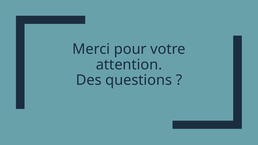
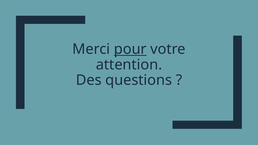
pour underline: none -> present (130, 49)
